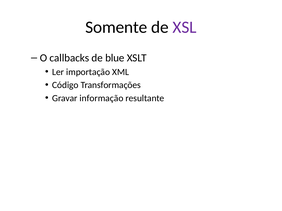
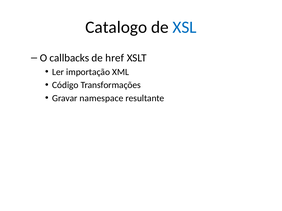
Somente: Somente -> Catalogo (116, 27)
XSL colour: purple -> blue (185, 27)
blue: blue -> href (115, 58)
informação: informação -> namespace (101, 98)
